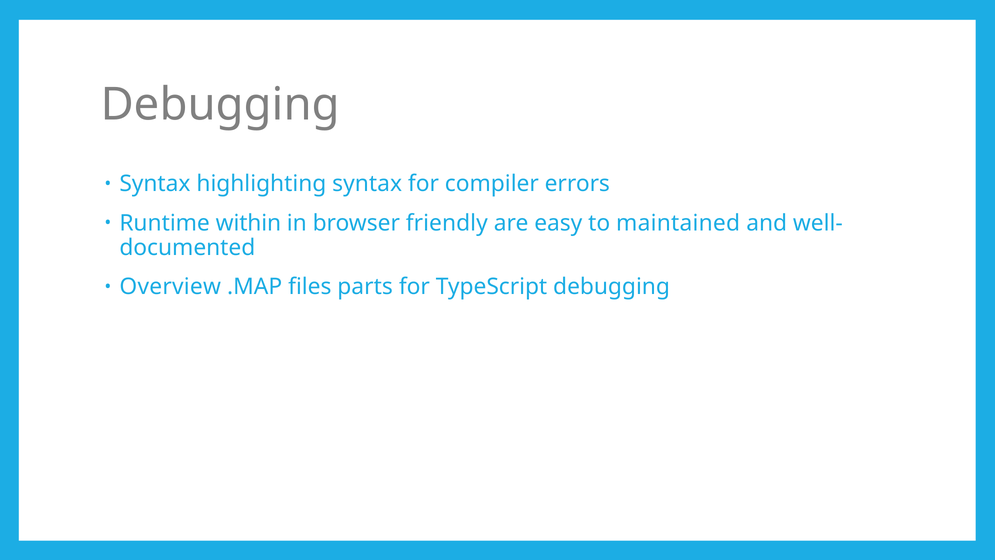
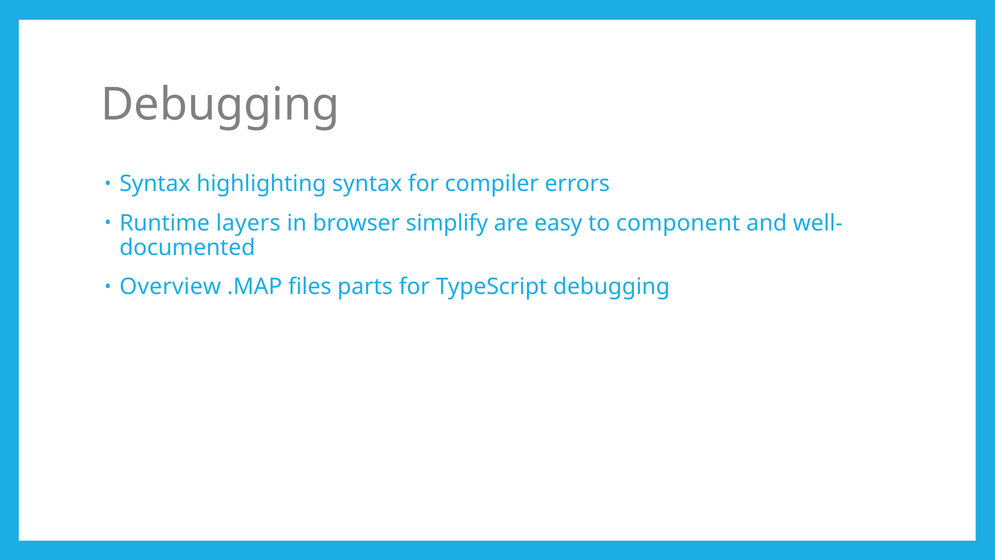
within: within -> layers (248, 223)
friendly: friendly -> simplify (447, 223)
maintained: maintained -> component (678, 223)
